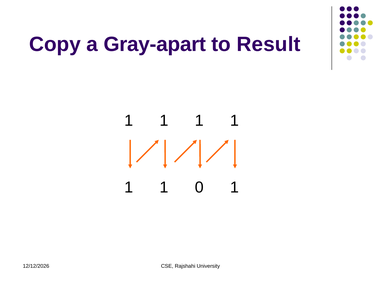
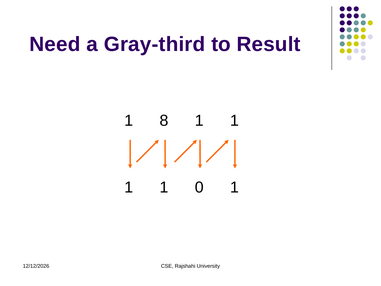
Copy: Copy -> Need (55, 44)
Gray-apart: Gray-apart -> Gray-third (155, 44)
1: 1 -> 8 (164, 120)
